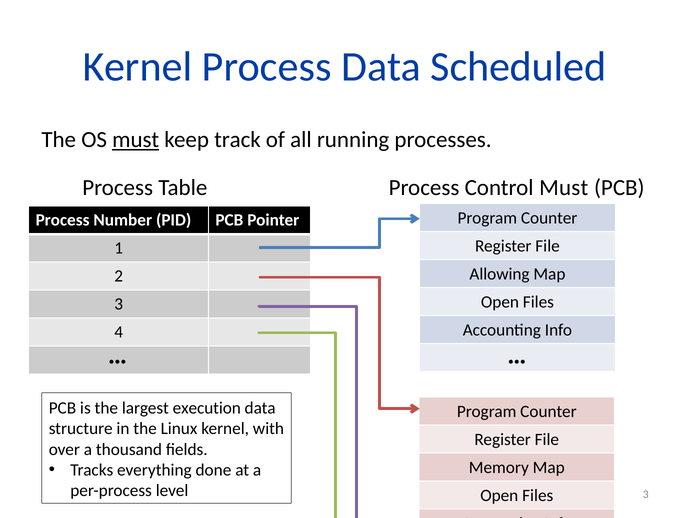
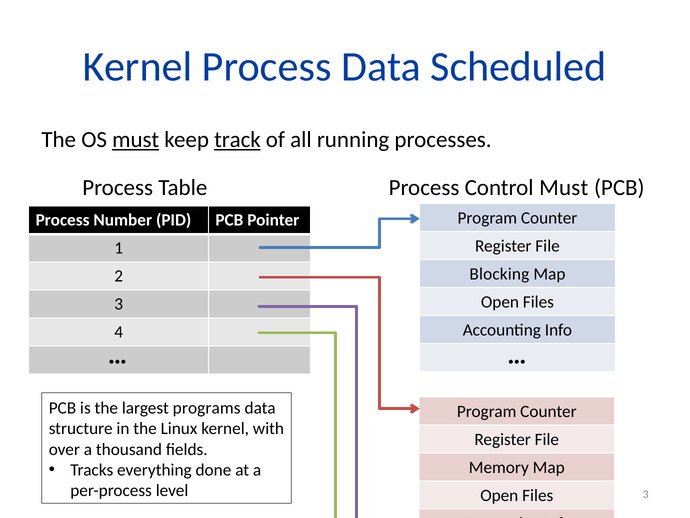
track underline: none -> present (237, 140)
Allowing: Allowing -> Blocking (499, 274)
execution: execution -> programs (207, 407)
